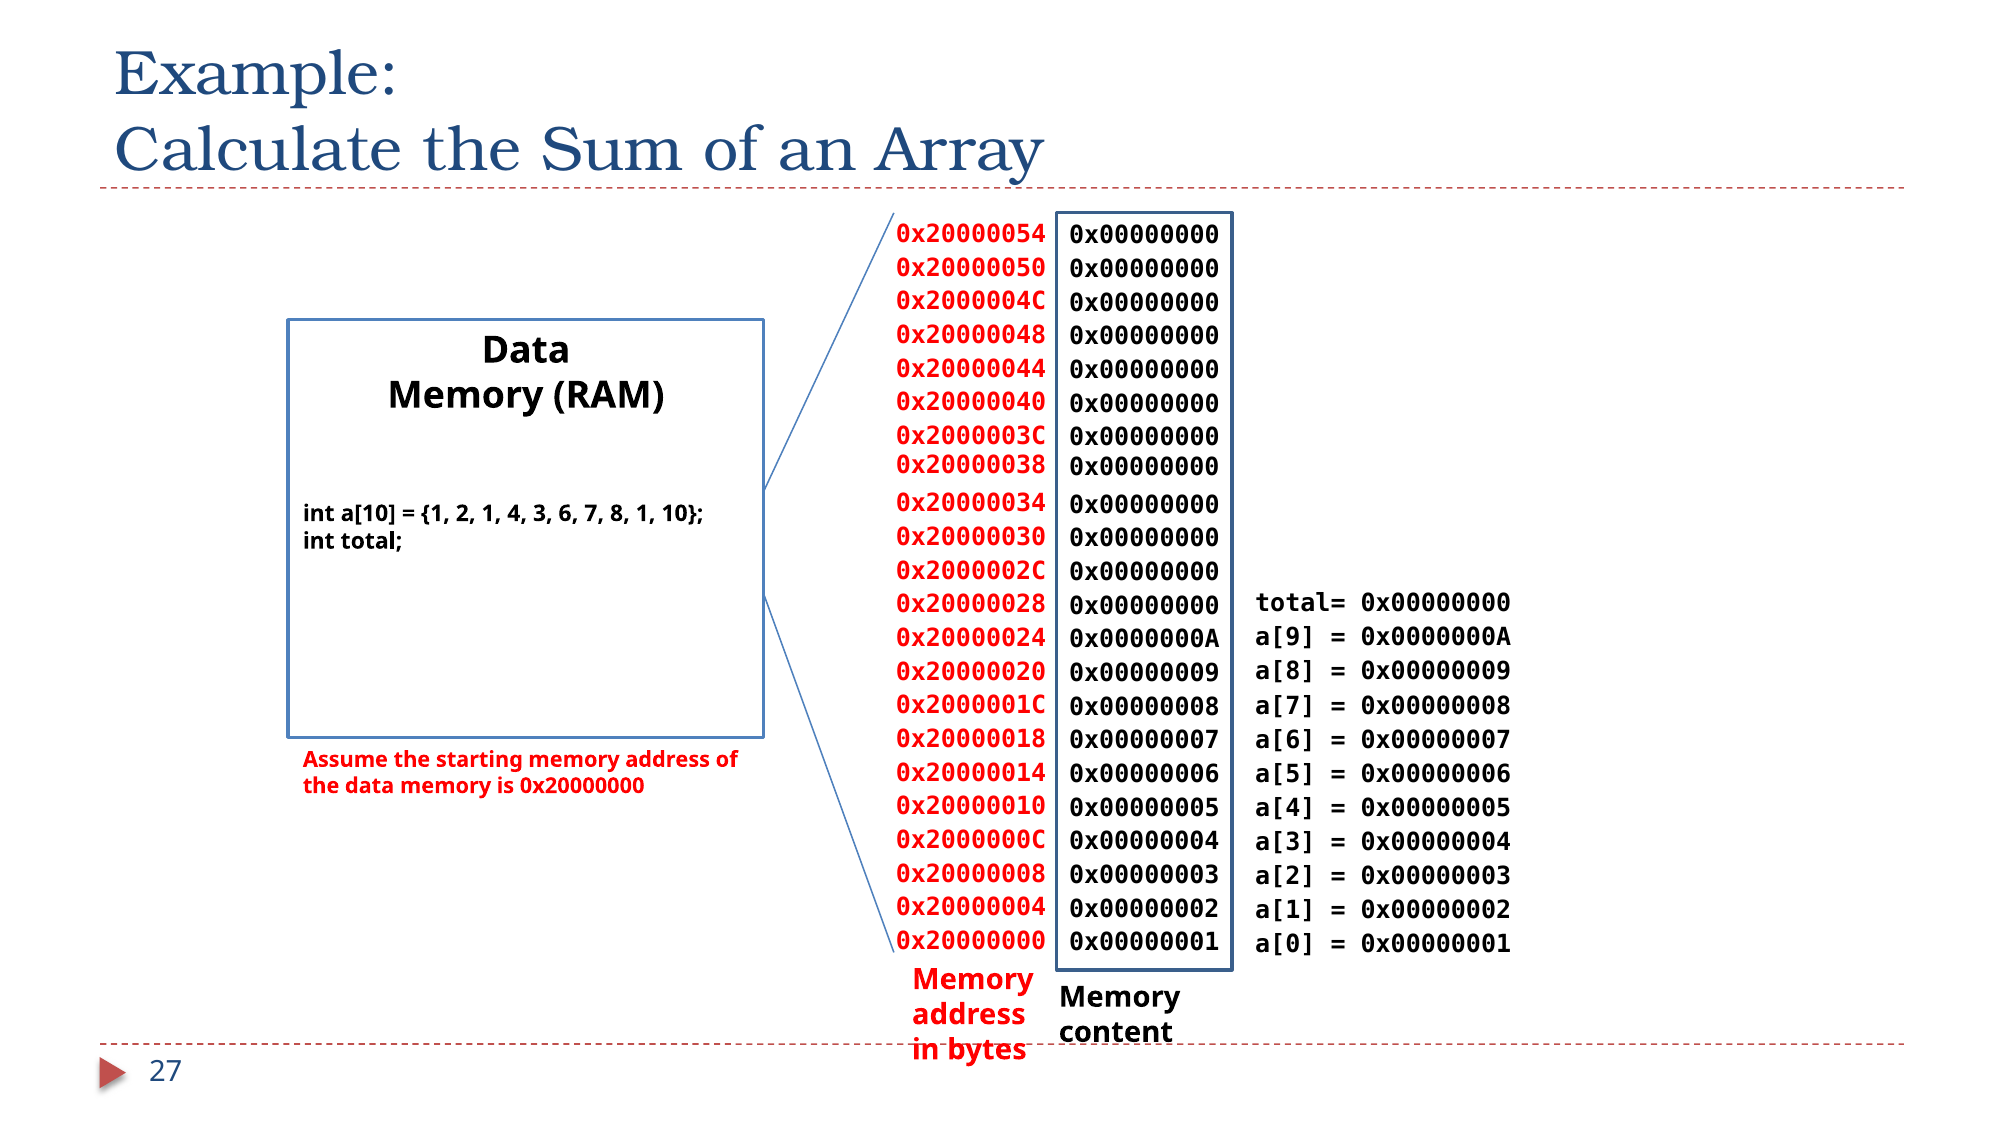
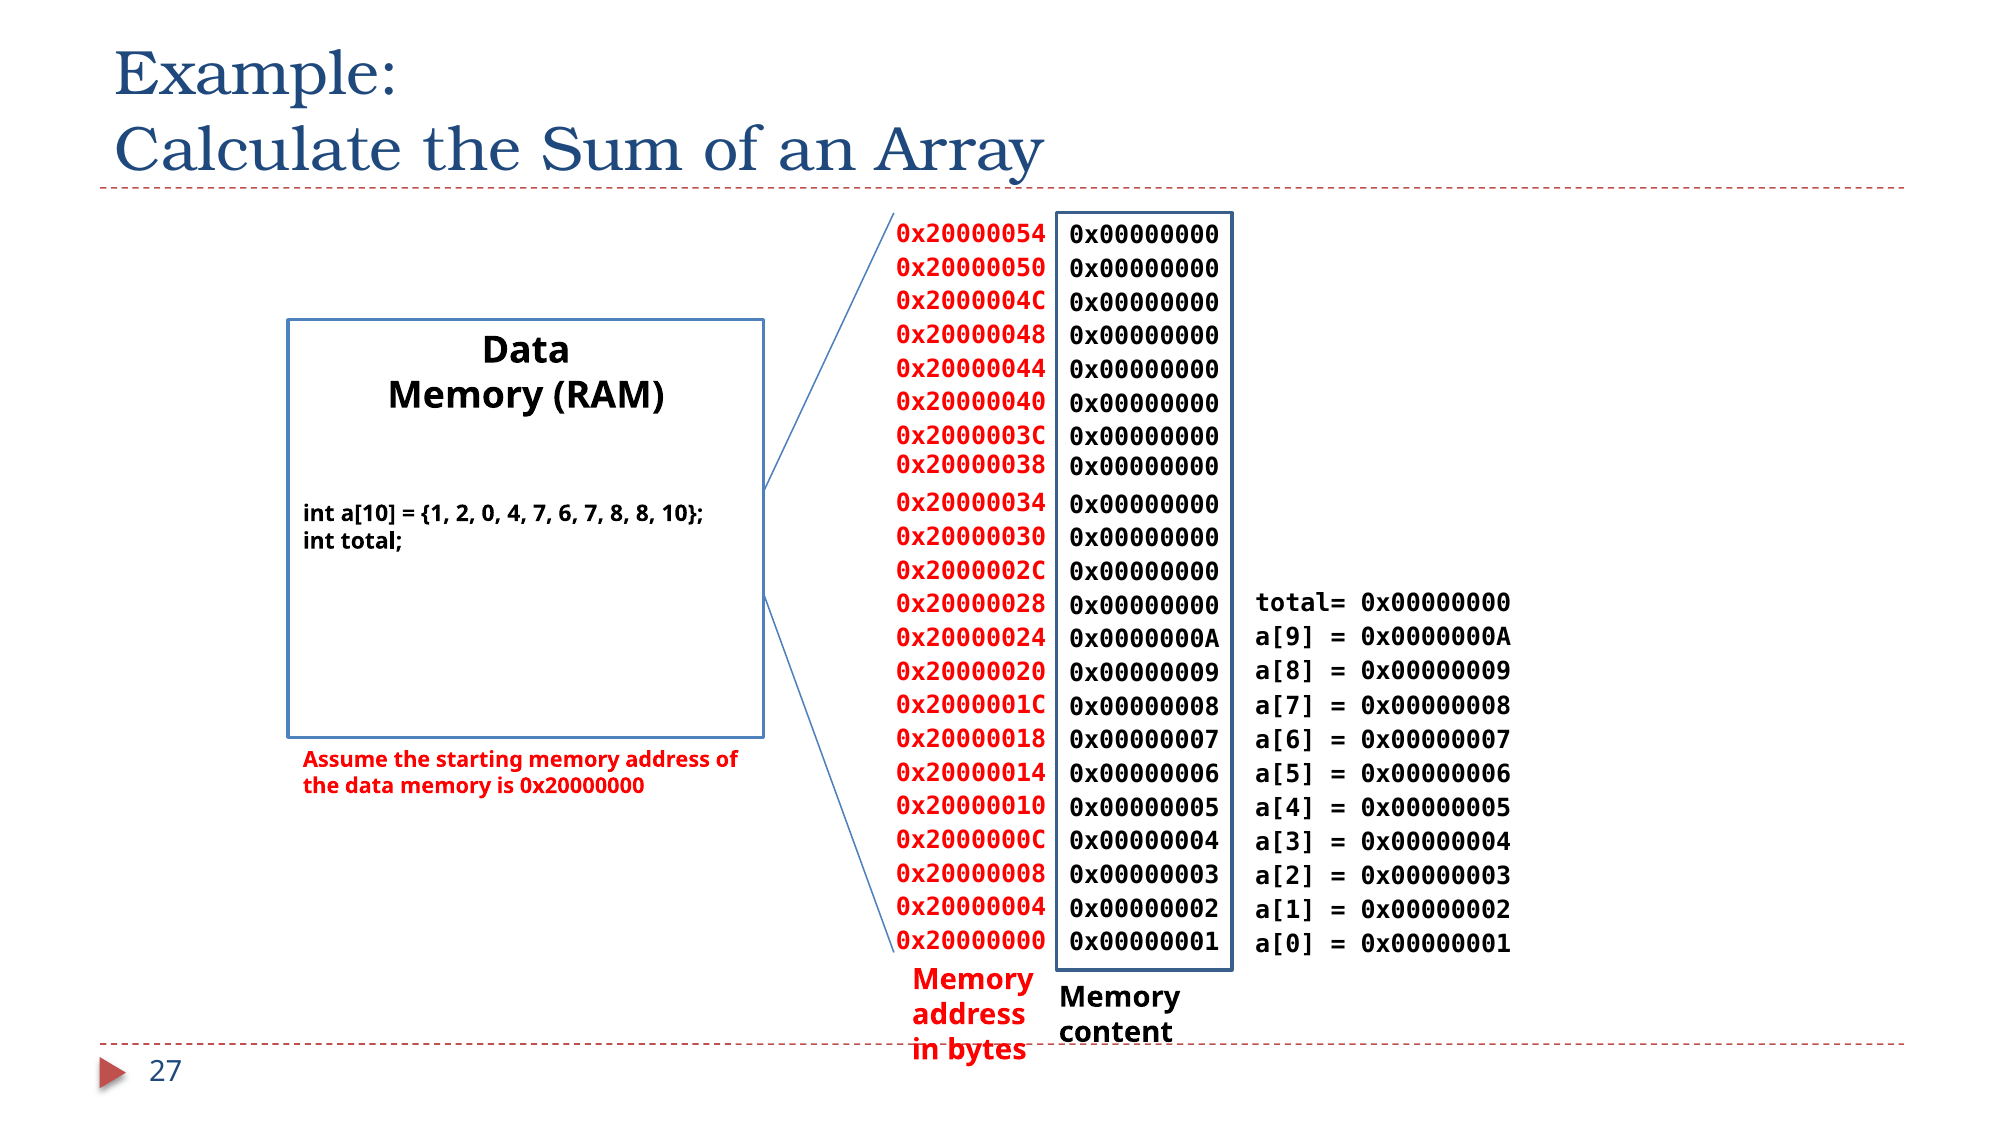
2 1: 1 -> 0 (491, 514)
4 3: 3 -> 7 (543, 514)
8 1: 1 -> 8 (646, 514)
